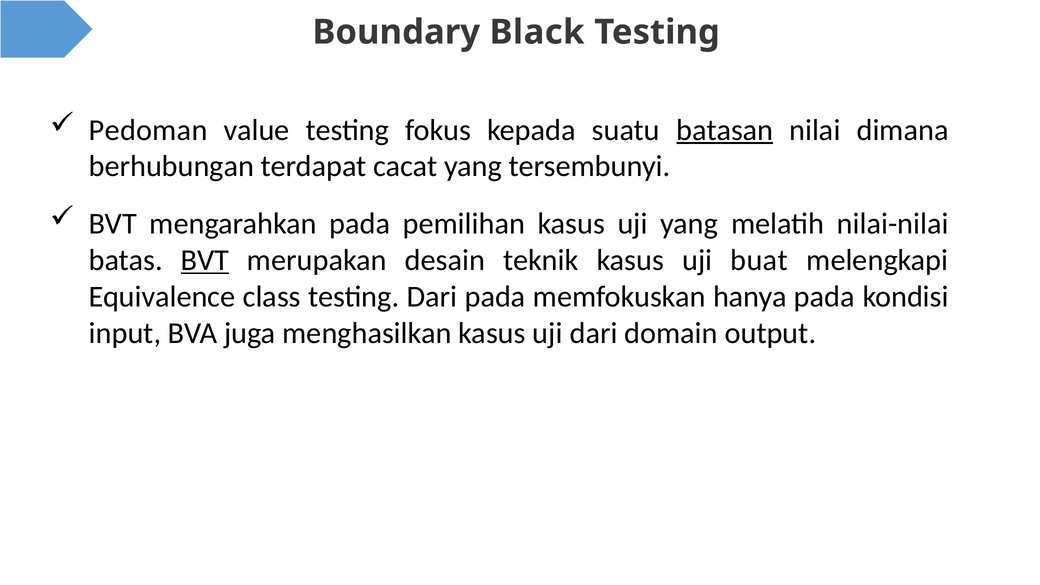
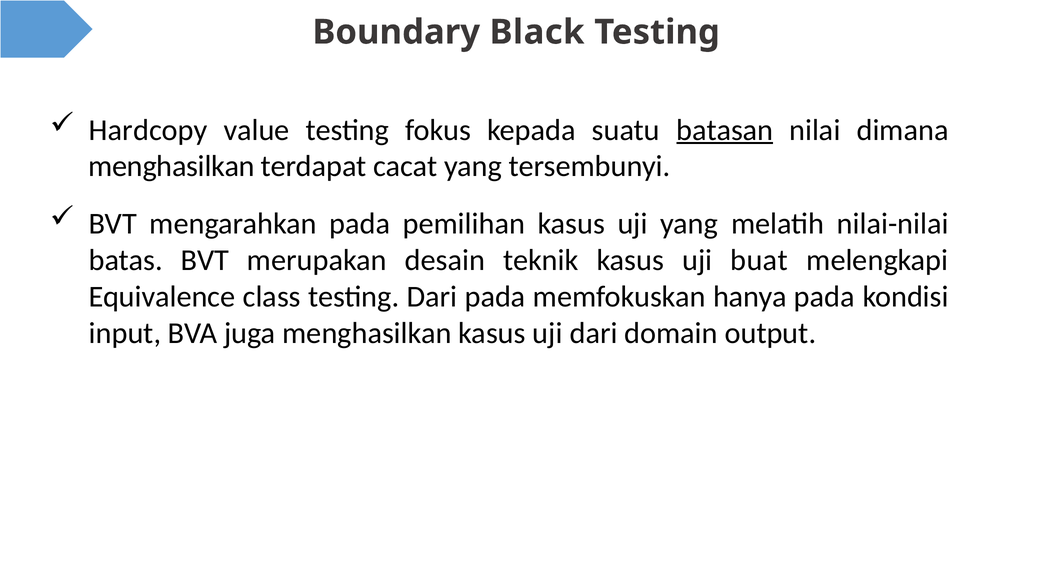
Pedoman: Pedoman -> Hardcopy (148, 130)
berhubungan: berhubungan -> menghasilkan (172, 166)
BVT underline: present -> none (205, 260)
